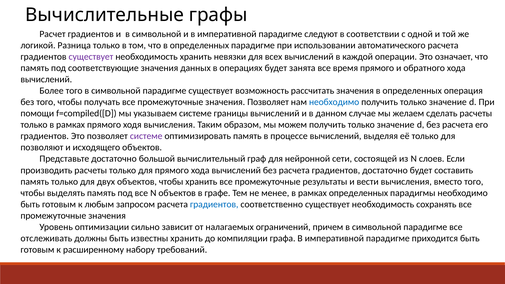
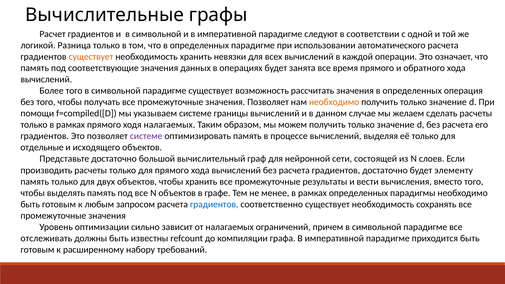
существует colour: purple -> orange (91, 57)
необходимо colour: blue -> orange (334, 102)
ходя вычисления: вычисления -> налагаемых (169, 125)
позволяют: позволяют -> отдельные (42, 148)
составить: составить -> элементу (454, 170)
известны хранить: хранить -> refcount (187, 238)
